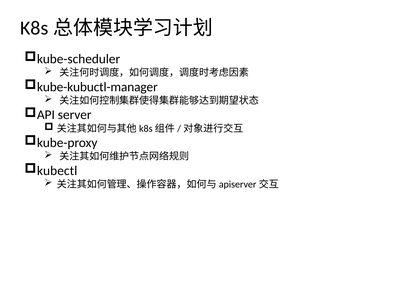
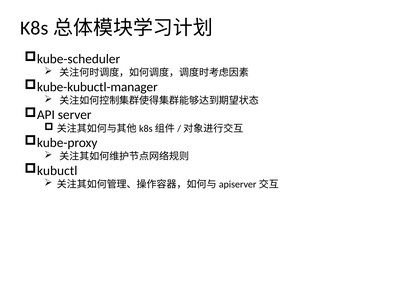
kubectl: kubectl -> kubuctl (57, 171)
